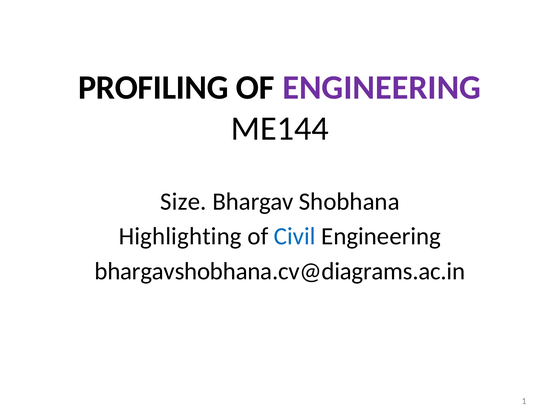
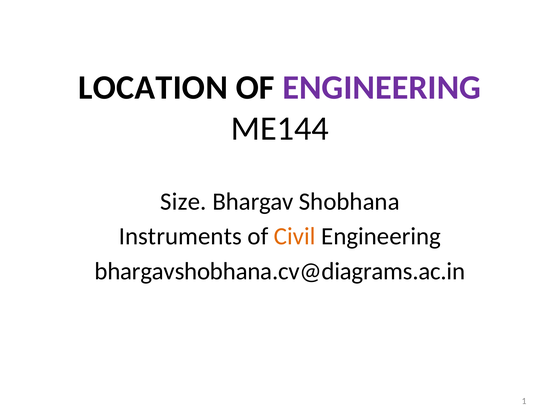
PROFILING: PROFILING -> LOCATION (153, 88)
Highlighting: Highlighting -> Instruments (180, 236)
Civil colour: blue -> orange (295, 236)
